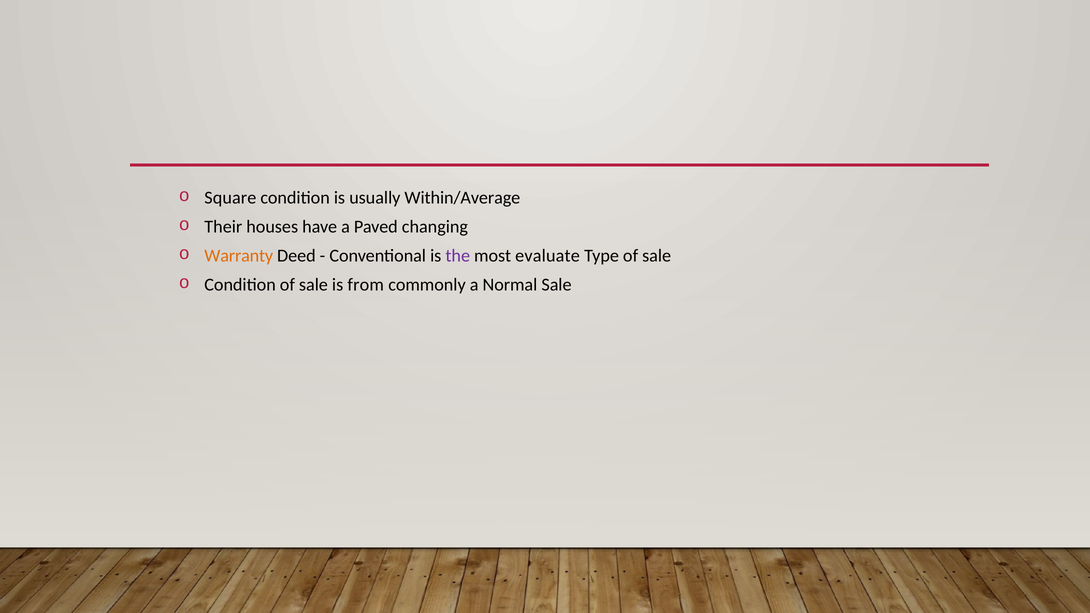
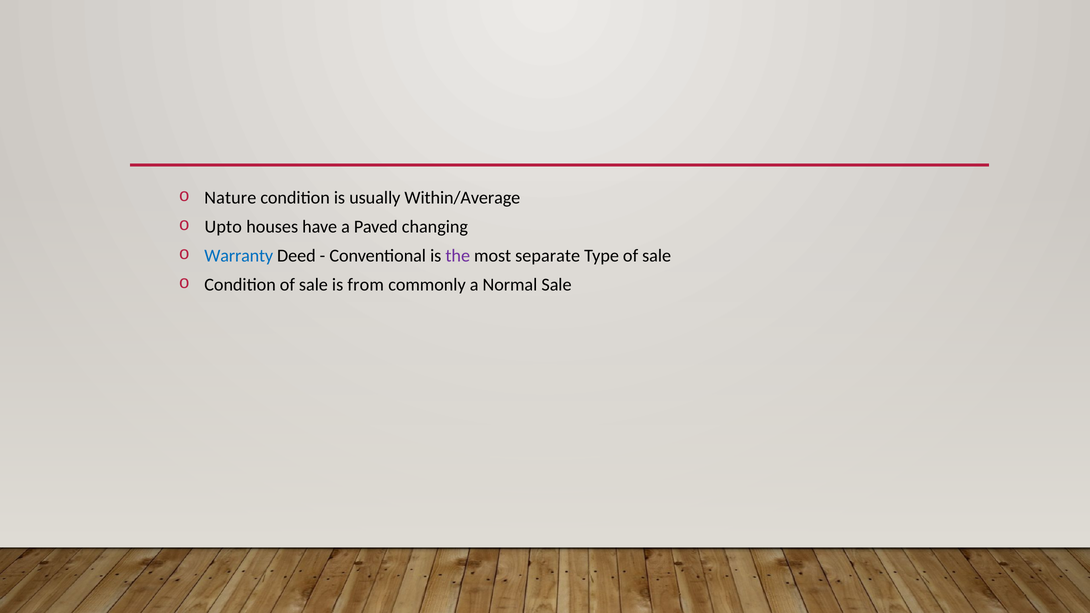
Square: Square -> Nature (230, 198)
Their: Their -> Upto (223, 227)
Warranty colour: orange -> blue (239, 256)
evaluate: evaluate -> separate (548, 256)
